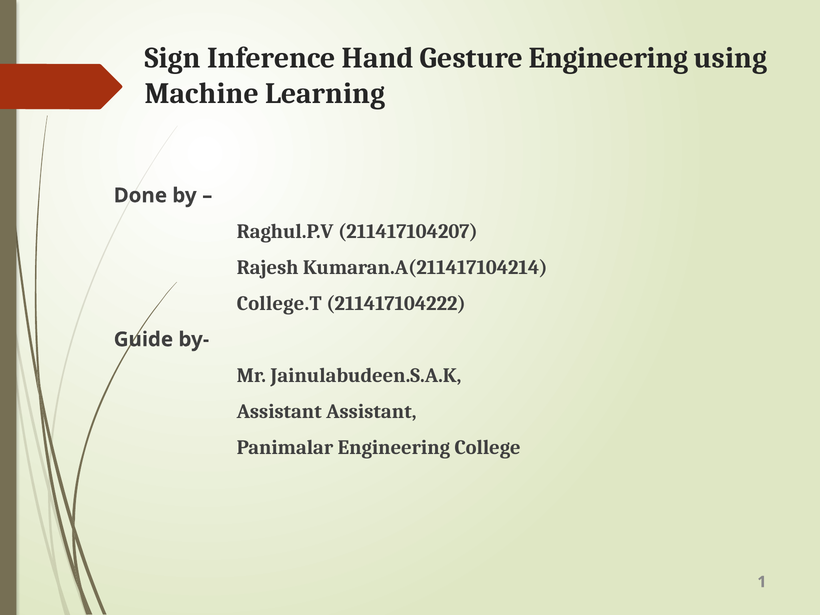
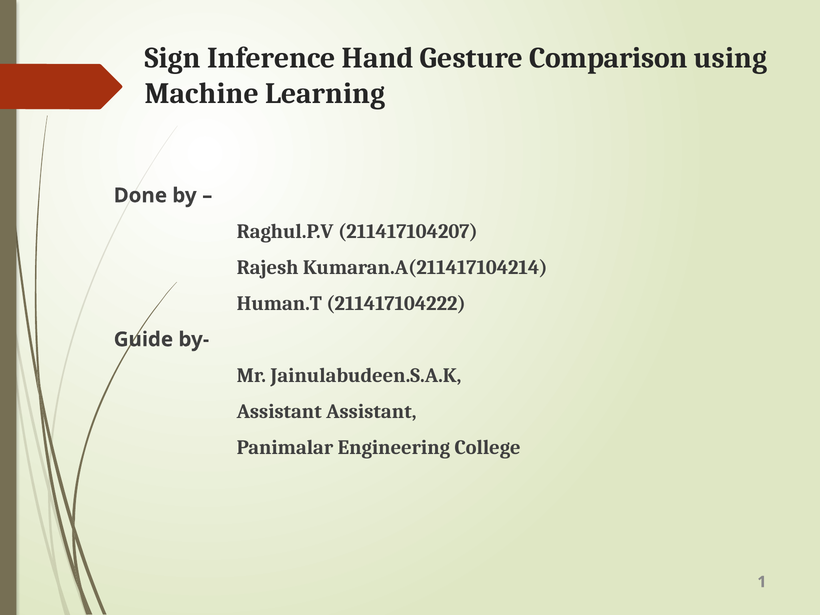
Gesture Engineering: Engineering -> Comparison (608, 58)
College.T: College.T -> Human.T (279, 303)
